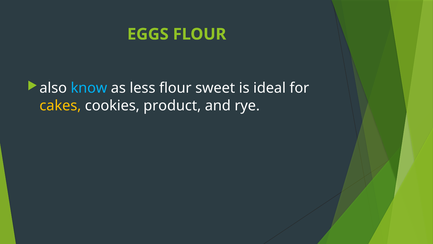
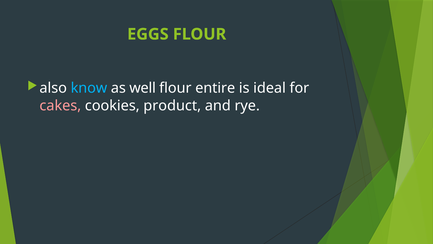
less: less -> well (143, 88)
sweet: sweet -> entire (215, 88)
cakes colour: yellow -> pink (60, 105)
